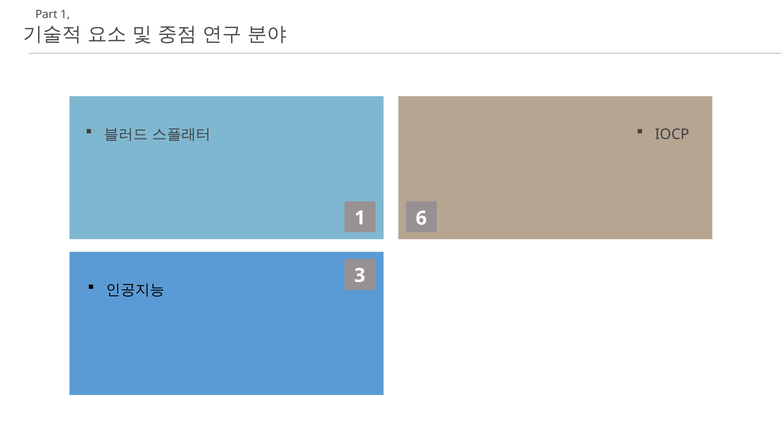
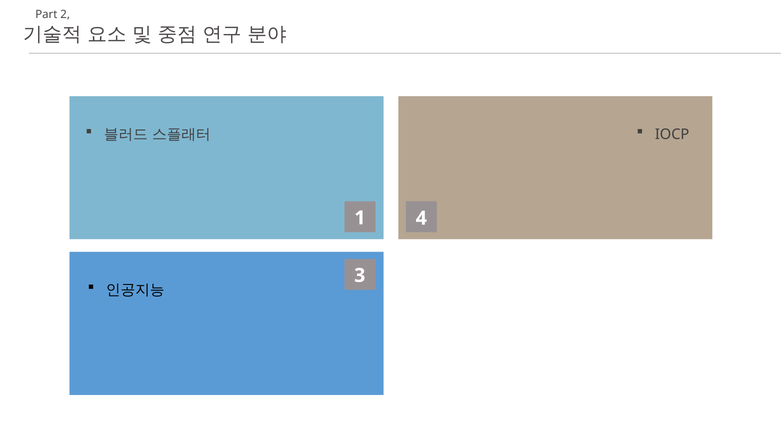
Part 1: 1 -> 2 (65, 15)
6: 6 -> 4 (421, 218)
